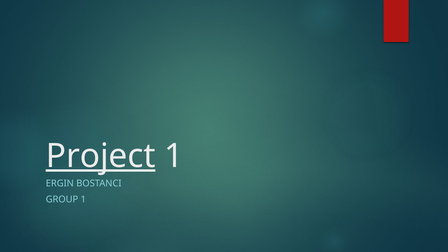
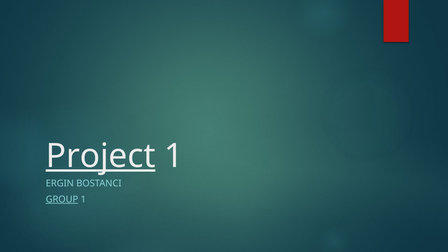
GROUP underline: none -> present (62, 199)
